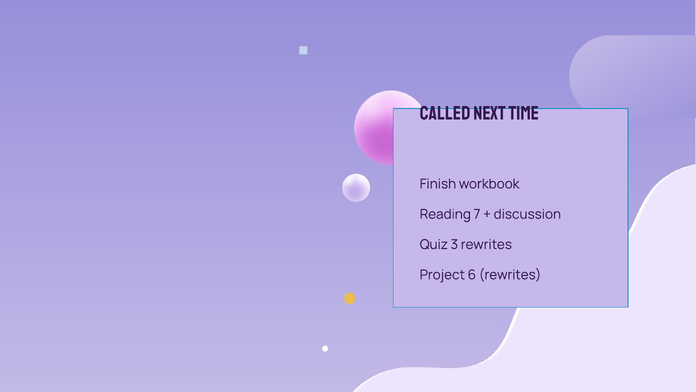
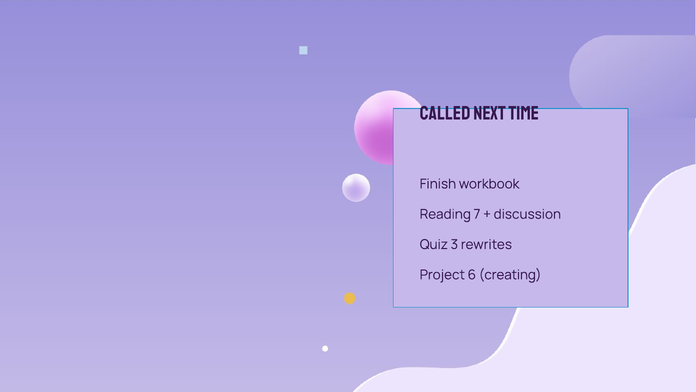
6 rewrites: rewrites -> creating (510, 274)
